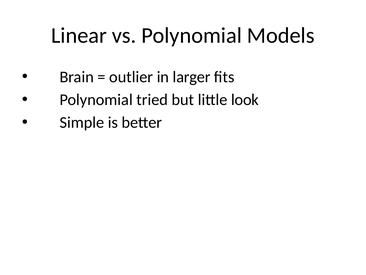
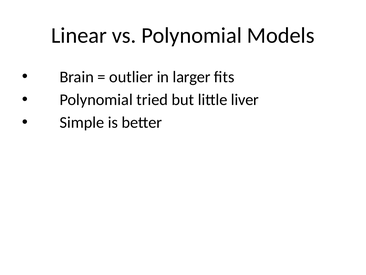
look: look -> liver (245, 100)
